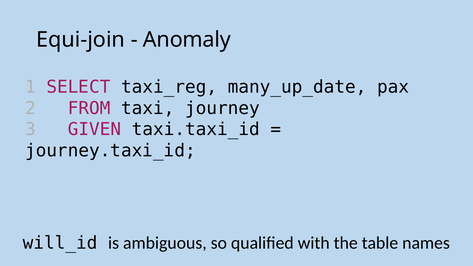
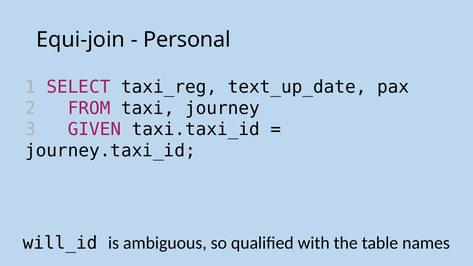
Anomaly: Anomaly -> Personal (187, 40)
many_up_date: many_up_date -> text_up_date (297, 87)
